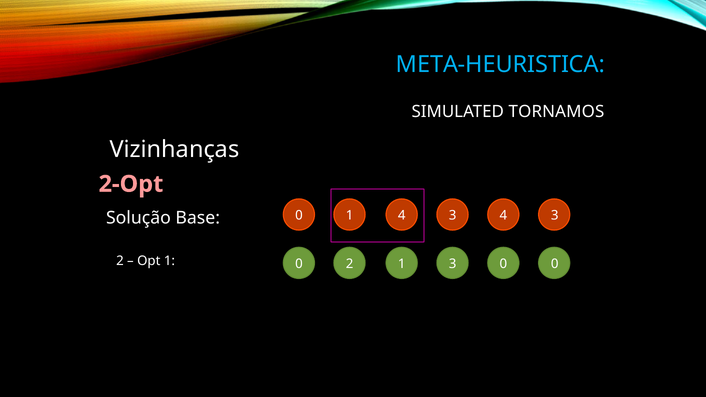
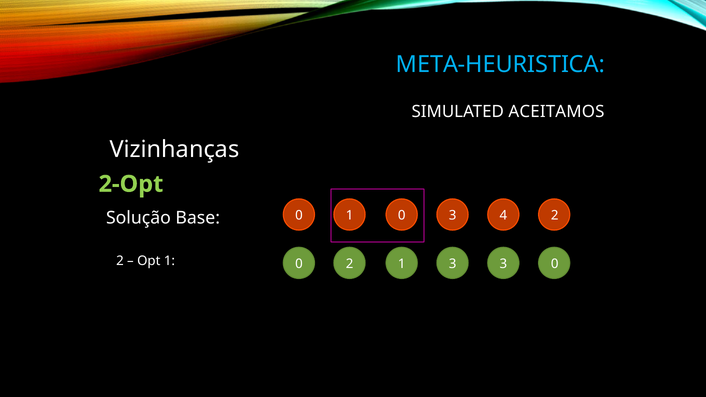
TORNAMOS: TORNAMOS -> ACEITAMOS (556, 112)
2-Opt colour: pink -> light green (131, 184)
1 4: 4 -> 0 (402, 215)
3 4 3: 3 -> 2 (555, 215)
3 0: 0 -> 3 (503, 264)
